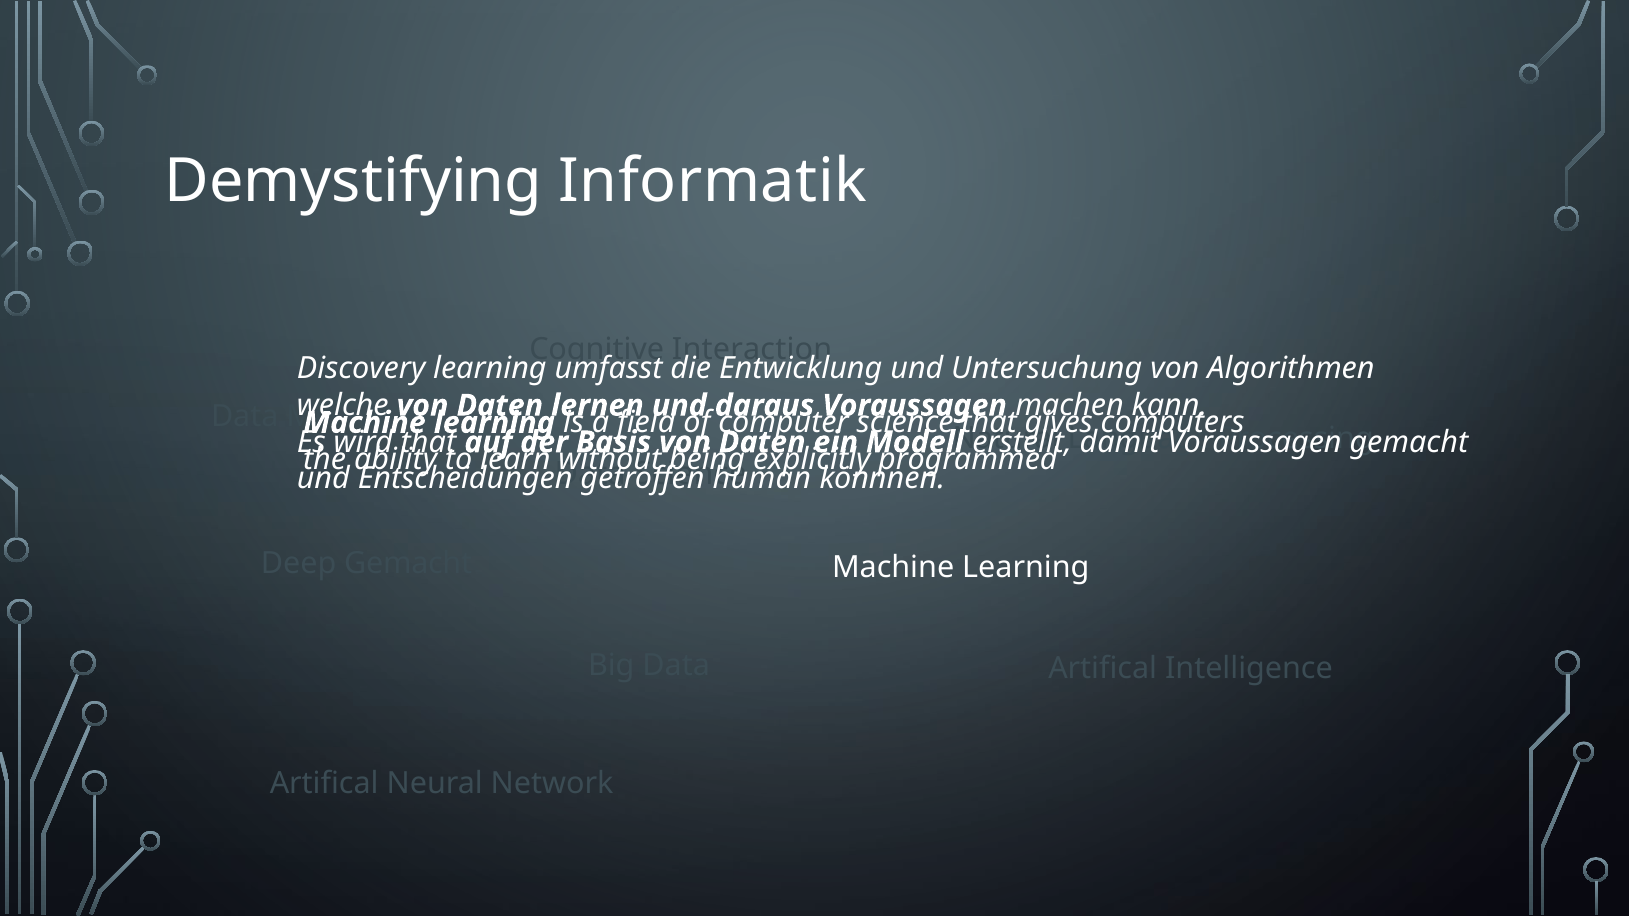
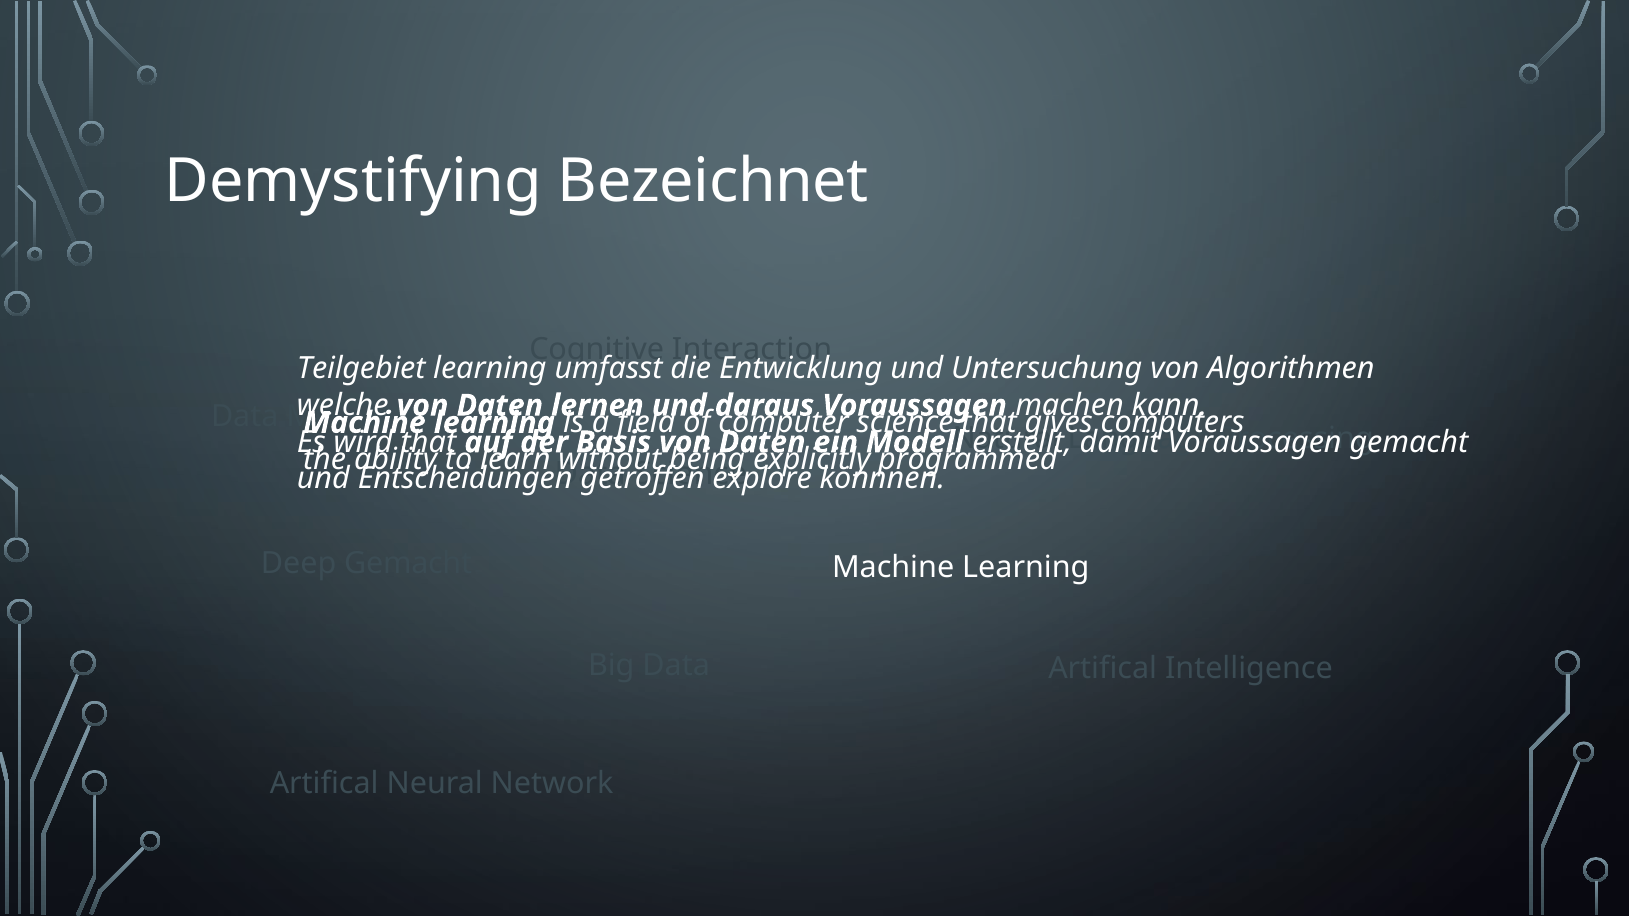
Informatik: Informatik -> Bezeichnet (713, 181)
Discovery: Discovery -> Teilgebiet (361, 369)
human: human -> explore (762, 479)
